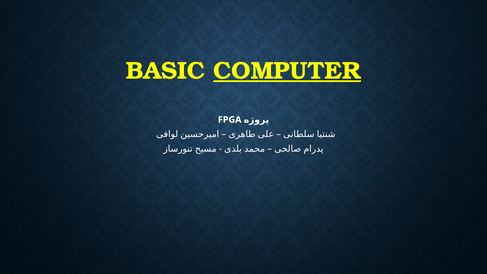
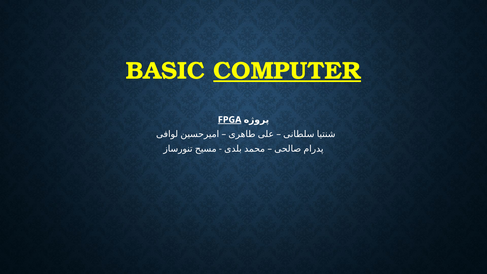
FPGA underline: none -> present (230, 120)
